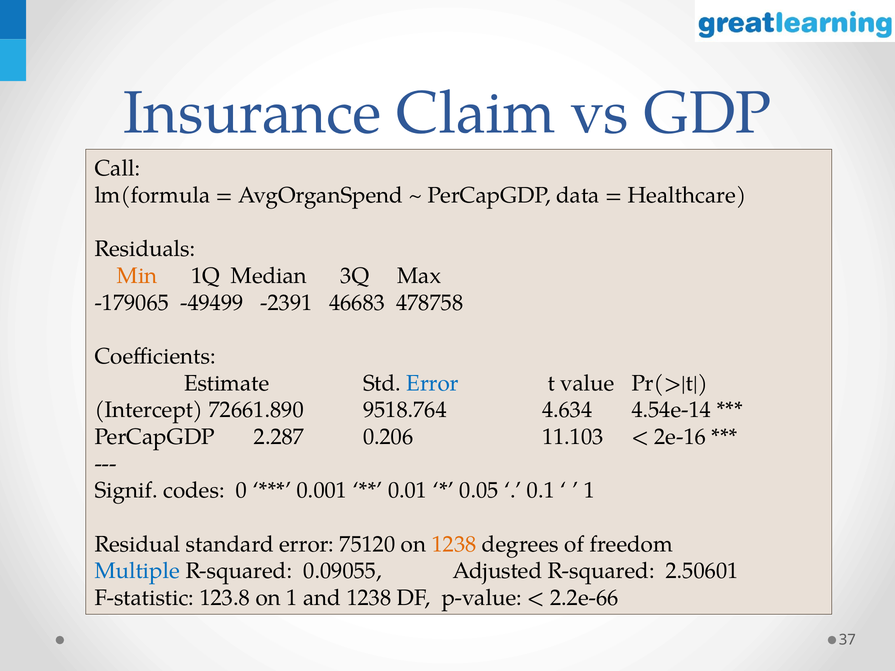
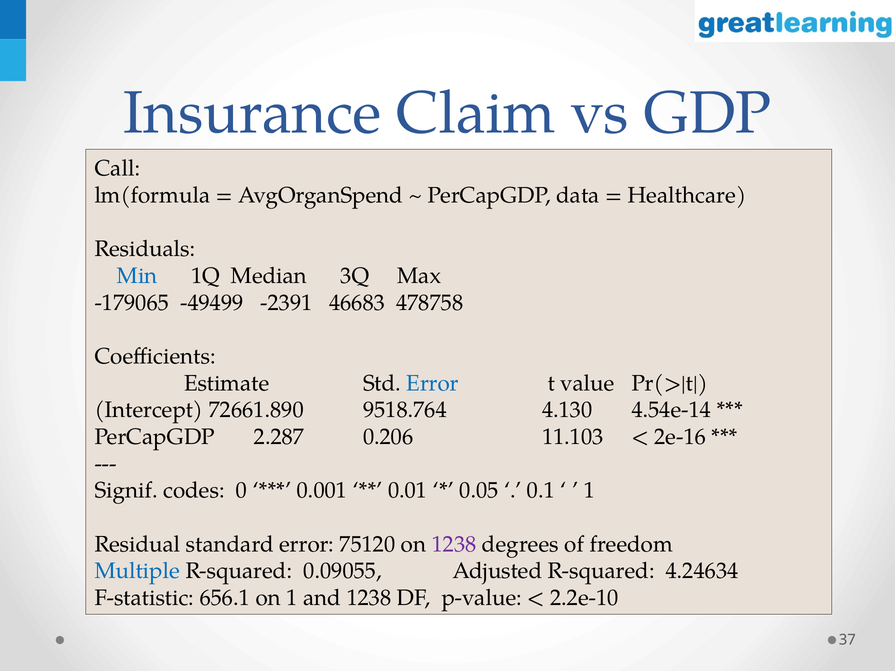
Min colour: orange -> blue (137, 276)
4.634: 4.634 -> 4.130 (567, 410)
1238 colour: orange -> purple (454, 544)
2.50601: 2.50601 -> 4.24634 (702, 571)
123.8: 123.8 -> 656.1 (225, 598)
2.2e-66: 2.2e-66 -> 2.2e-10 (584, 598)
